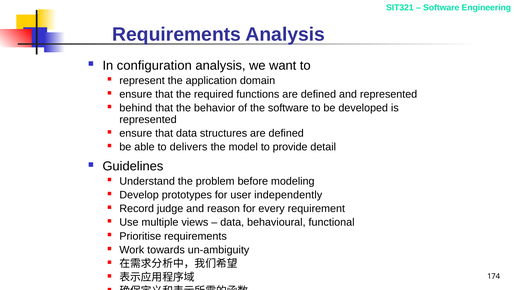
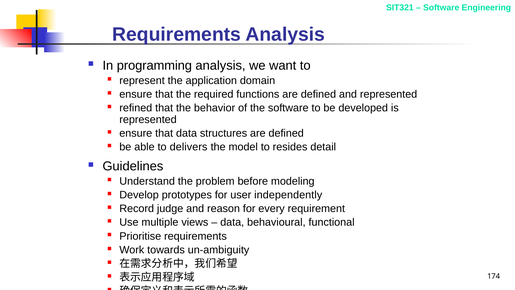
configuration: configuration -> programming (154, 65)
behind: behind -> refined (136, 108)
provide: provide -> resides (290, 147)
